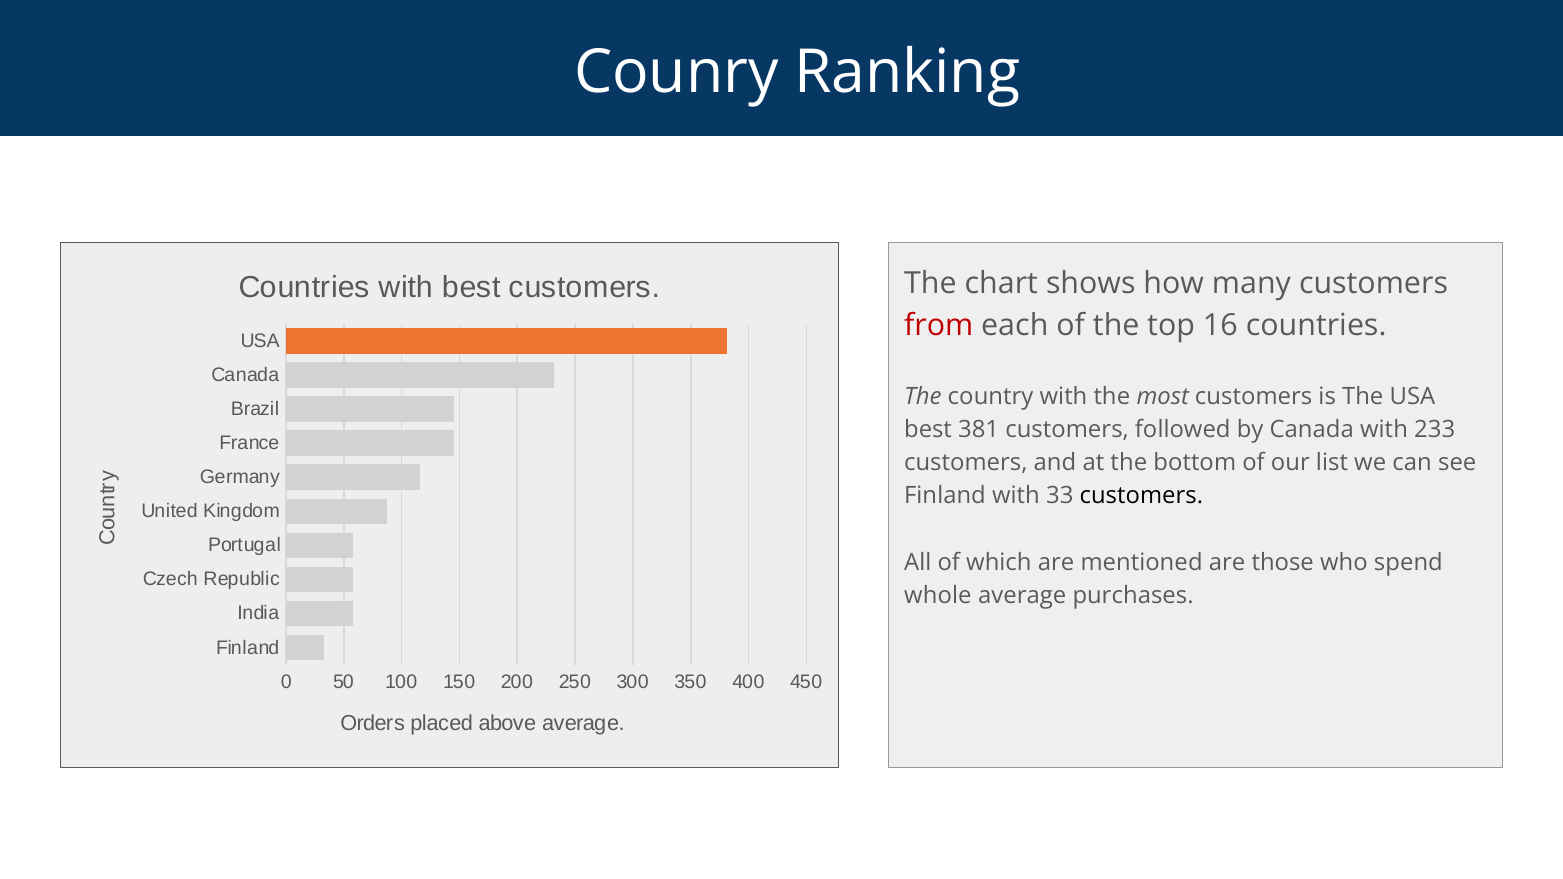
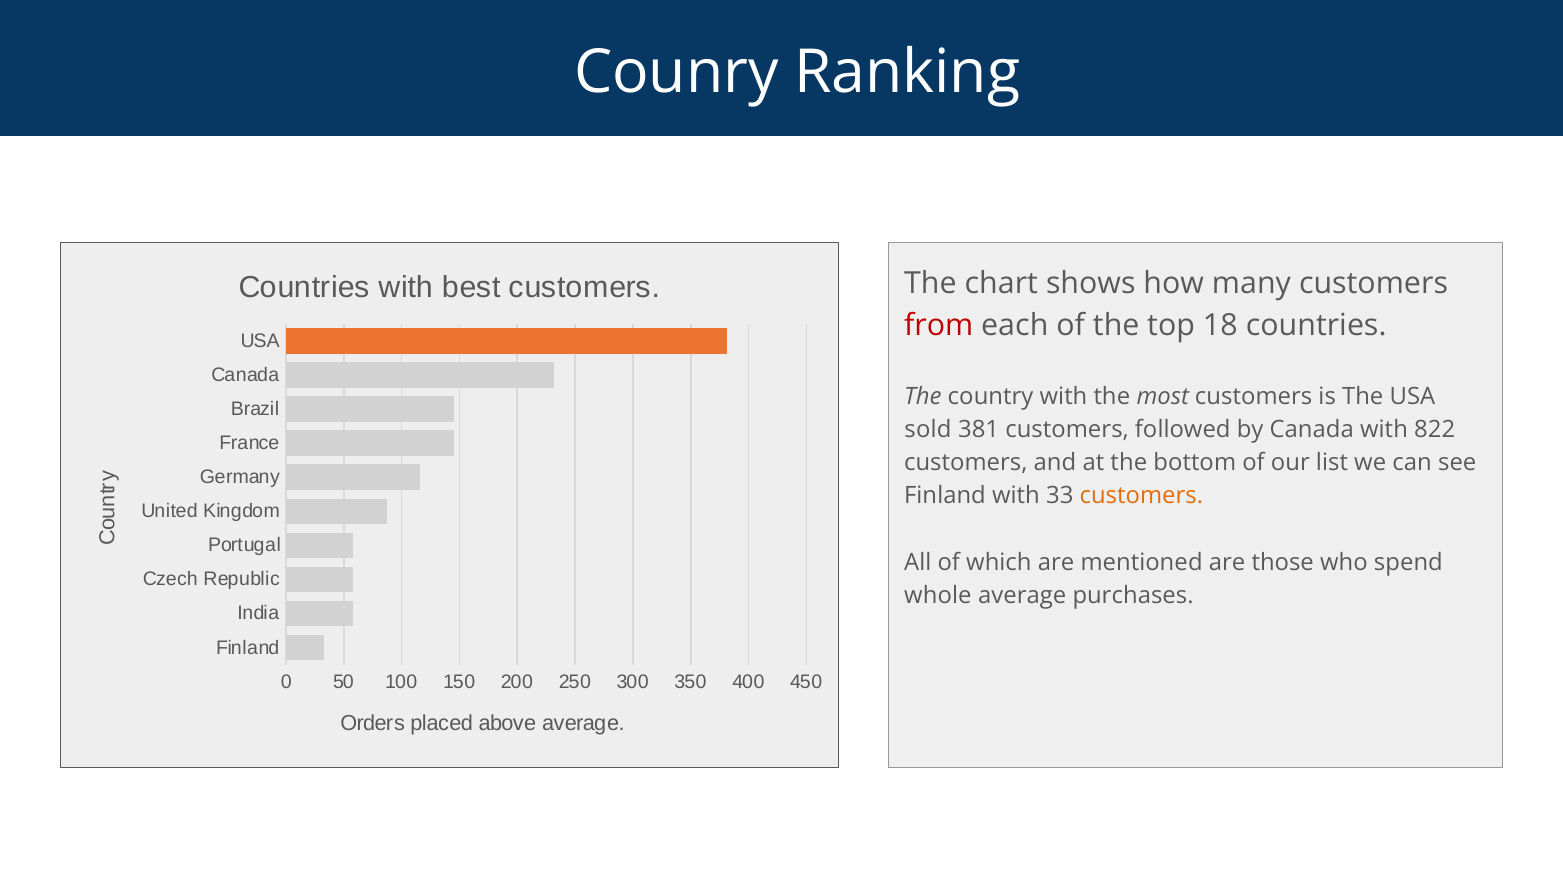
16: 16 -> 18 (1220, 326)
best: best -> sold (928, 430)
233: 233 -> 822 (1435, 430)
customers colour: black -> orange (1141, 496)
